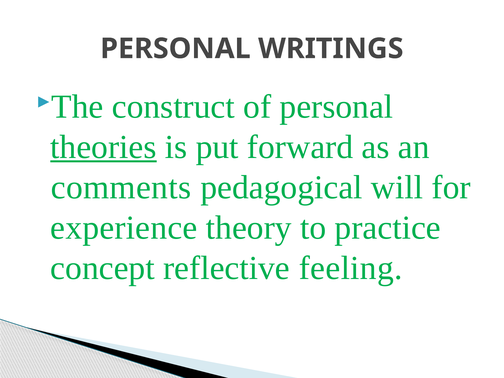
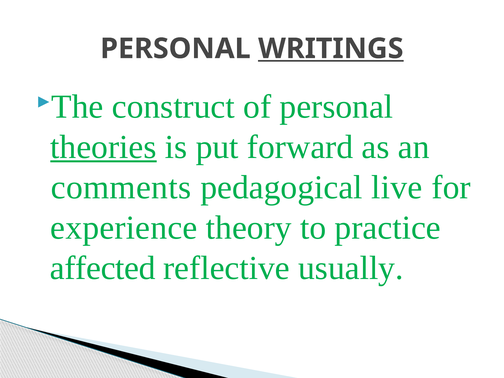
WRITINGS underline: none -> present (331, 49)
will: will -> live (397, 187)
concept: concept -> affected (103, 268)
feeling: feeling -> usually (351, 268)
